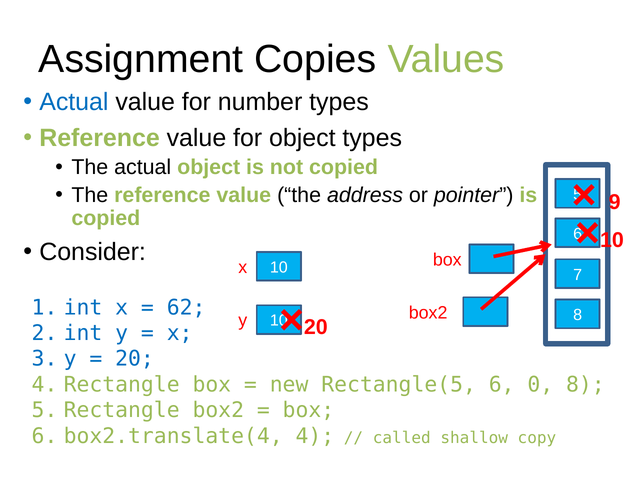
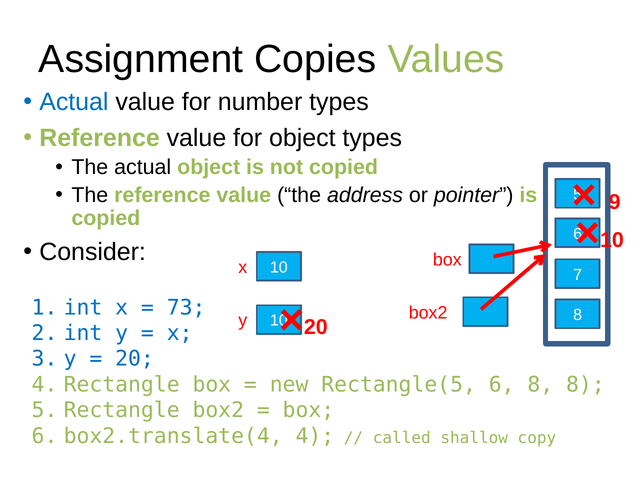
62: 62 -> 73 (186, 307)
6 0: 0 -> 8 (540, 384)
